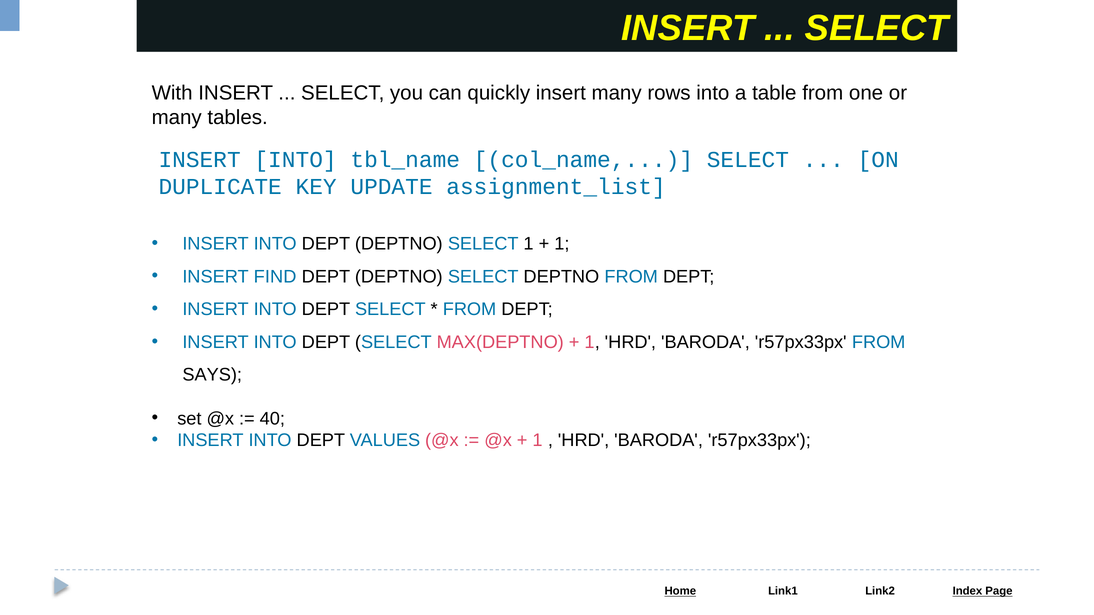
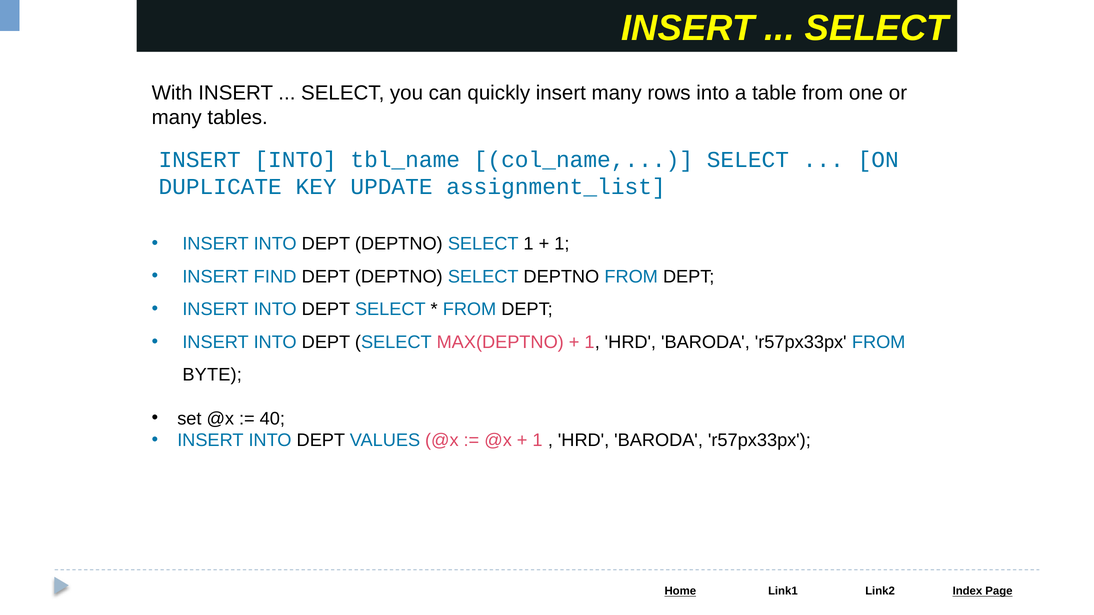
SAYS: SAYS -> BYTE (212, 375)
